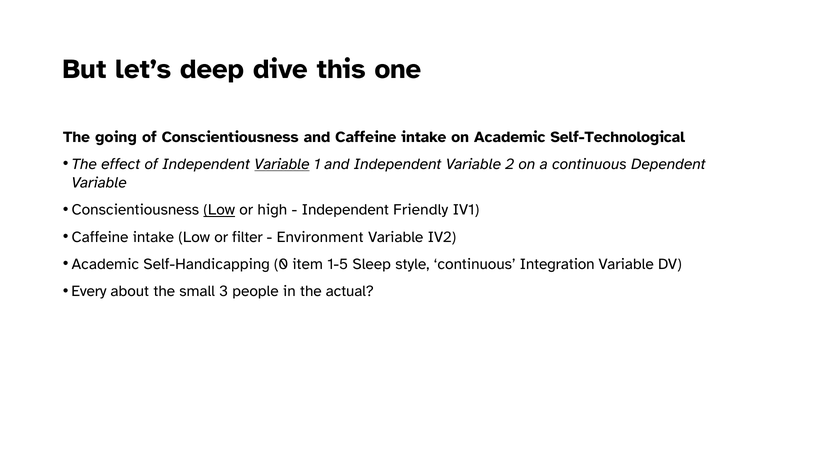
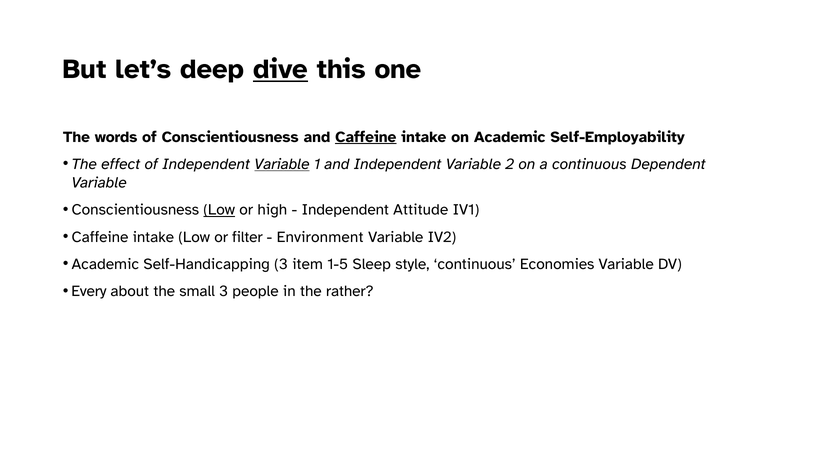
dive underline: none -> present (281, 69)
going: going -> words (116, 137)
Caffeine underline: none -> present (366, 137)
Self-Technological: Self-Technological -> Self-Employability (618, 137)
Friendly: Friendly -> Attitude (421, 210)
Self-Handicapping 0: 0 -> 3 (281, 264)
Integration: Integration -> Economies (557, 264)
actual: actual -> rather (350, 291)
